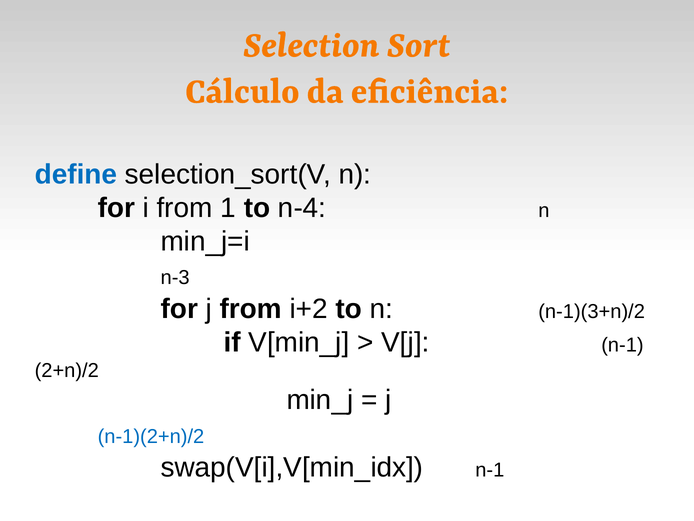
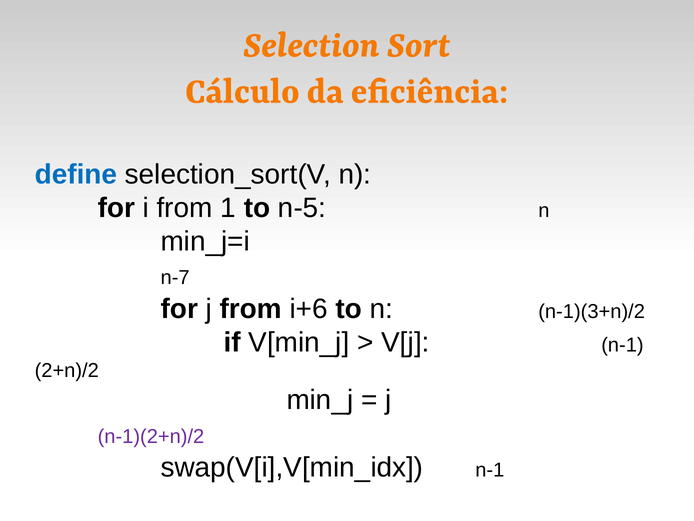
n-4: n-4 -> n-5 (302, 208)
n-3: n-3 -> n-7 (175, 277)
i+2: i+2 -> i+6 (309, 308)
n-1)(2+n)/2 colour: blue -> purple (151, 436)
